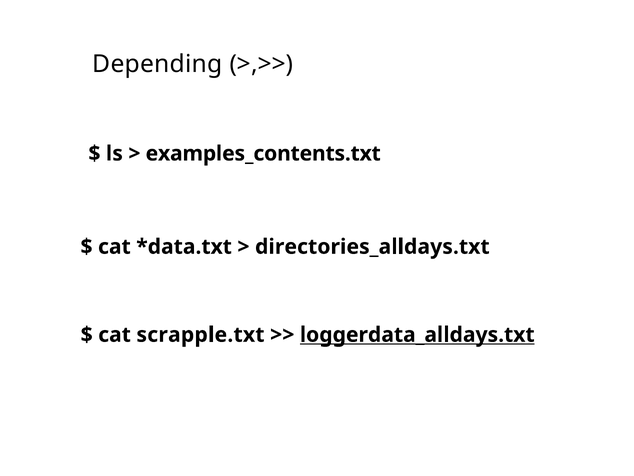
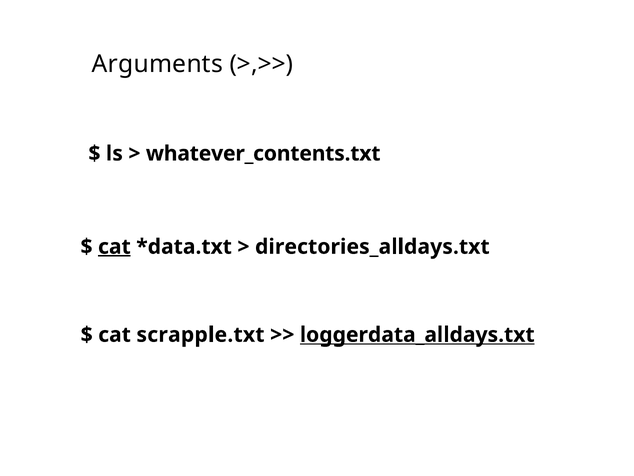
Depending: Depending -> Arguments (157, 64)
examples_contents.txt: examples_contents.txt -> whatever_contents.txt (263, 153)
cat underline: none -> present (114, 247)
